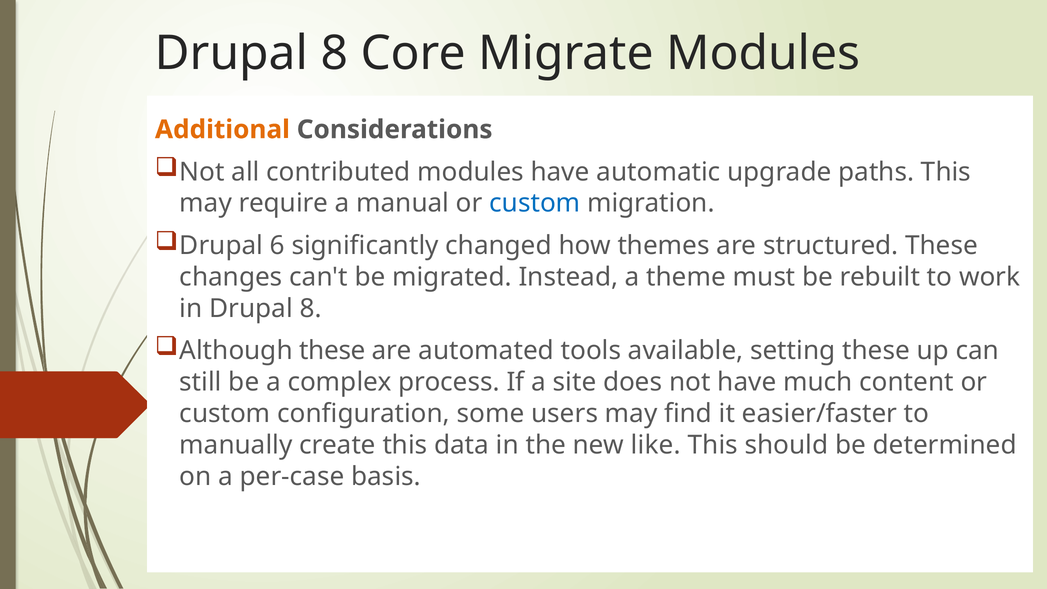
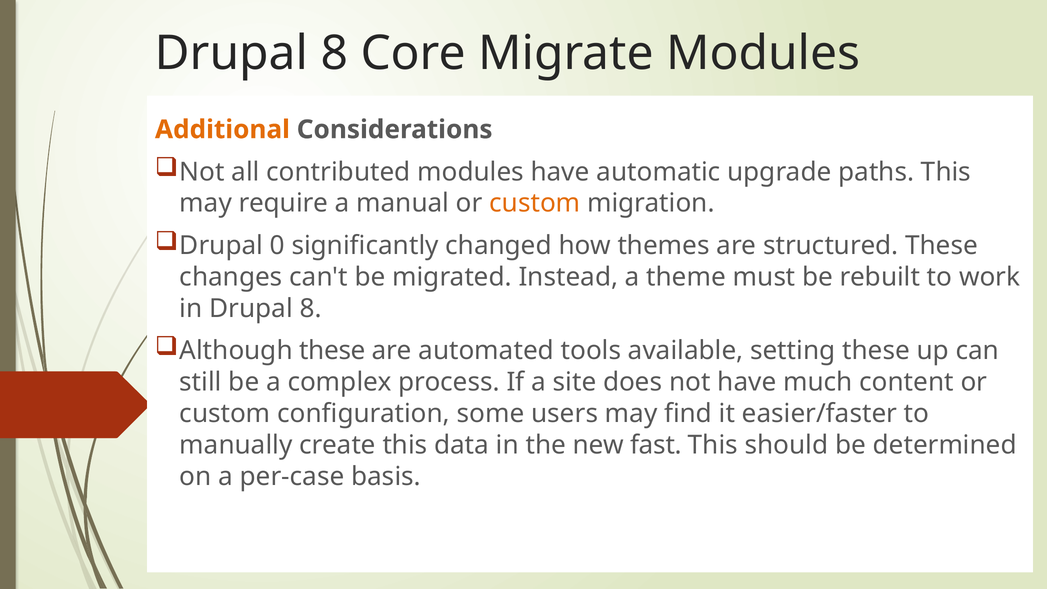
custom colour: blue -> orange (535, 203)
6: 6 -> 0 (277, 246)
like: like -> fast (656, 445)
